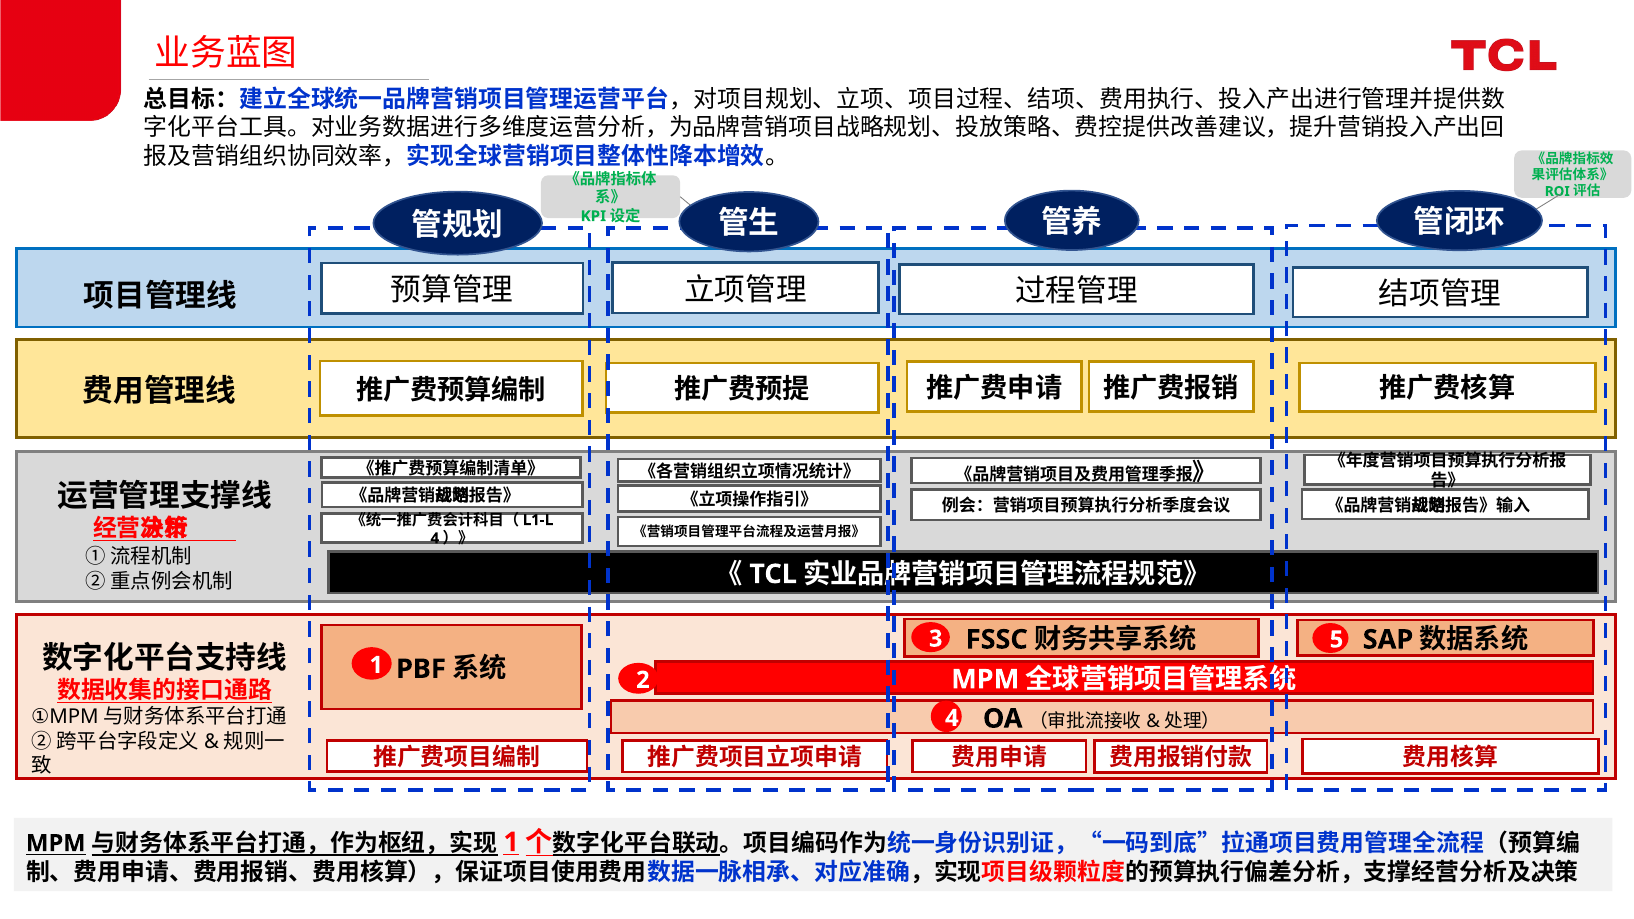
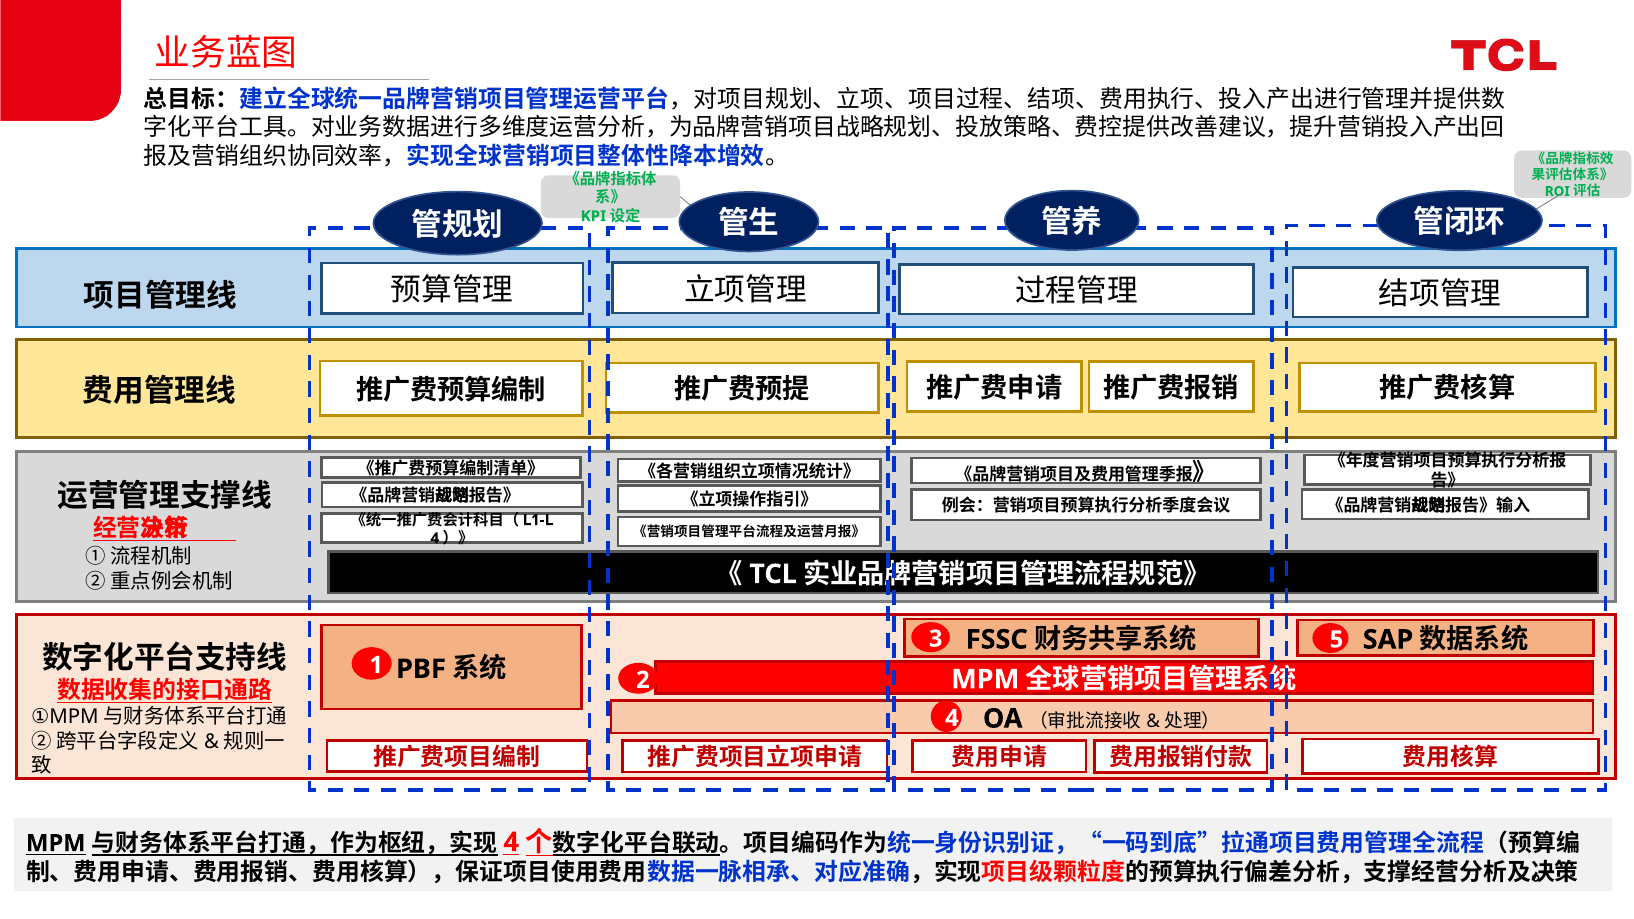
1: 1 -> 4 (511, 842)
